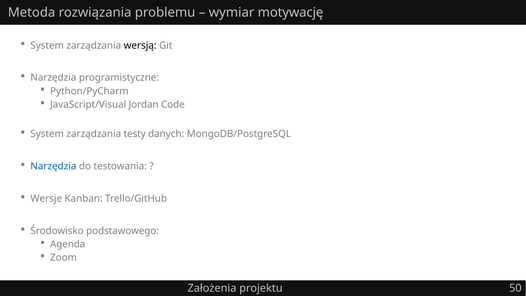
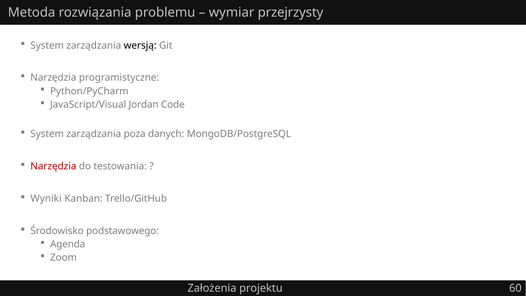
motywację: motywację -> przejrzysty (291, 12)
testy: testy -> poza (135, 134)
Narzędzia colour: blue -> red (53, 166)
Wersje: Wersje -> Wyniki (46, 198)
50: 50 -> 60 (515, 288)
